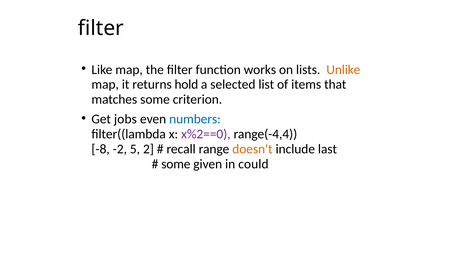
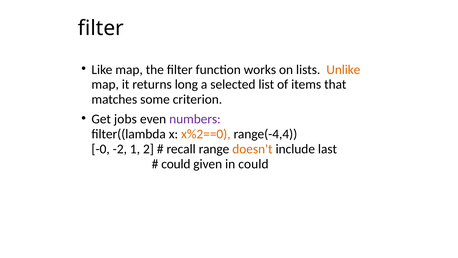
hold: hold -> long (186, 84)
numbers colour: blue -> purple (195, 119)
x%2==0 colour: purple -> orange (206, 134)
-8: -8 -> -0 (101, 149)
5: 5 -> 1 (135, 149)
some: some -> could (176, 164)
